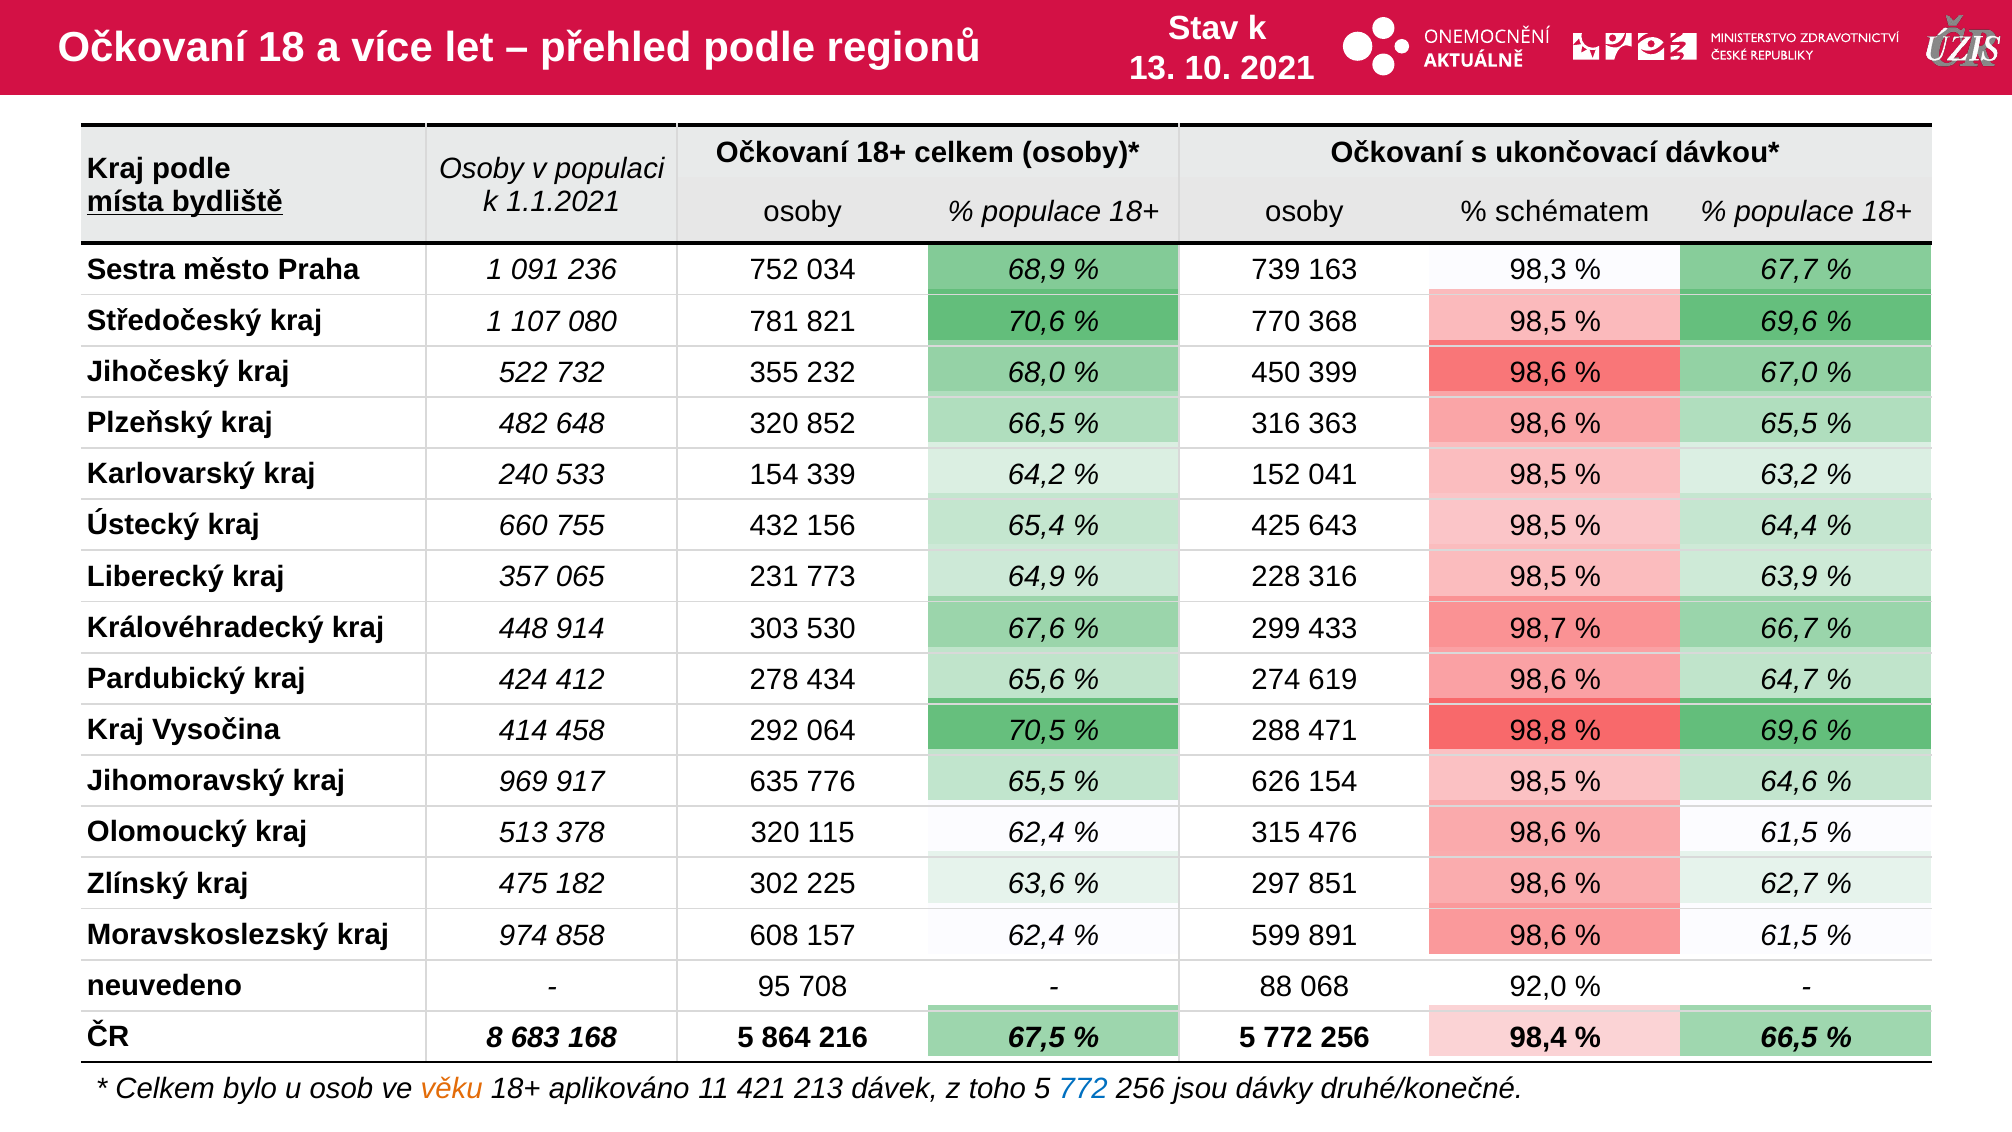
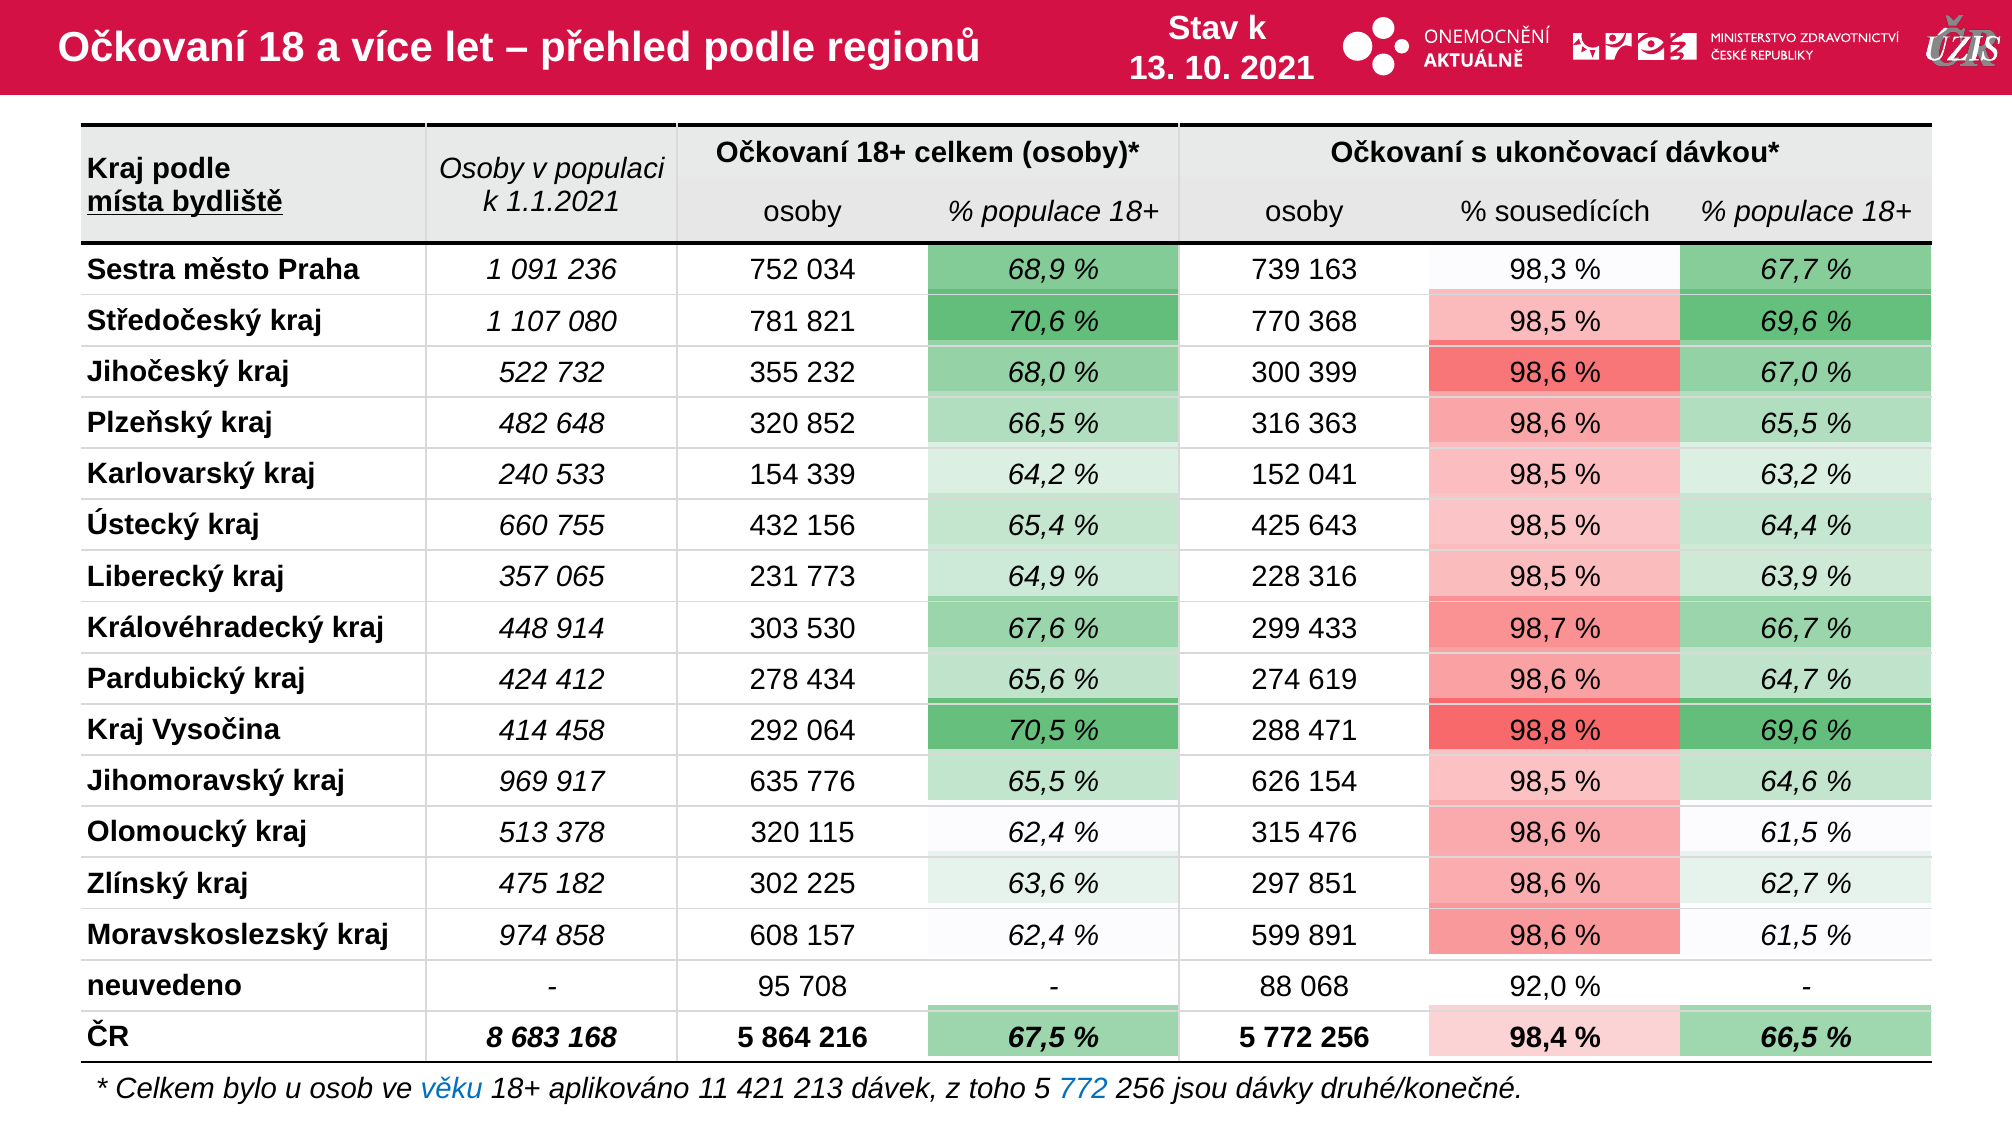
schématem: schématem -> sousedících (1572, 212)
450: 450 -> 300 (1276, 372)
věku colour: orange -> blue (452, 1089)
